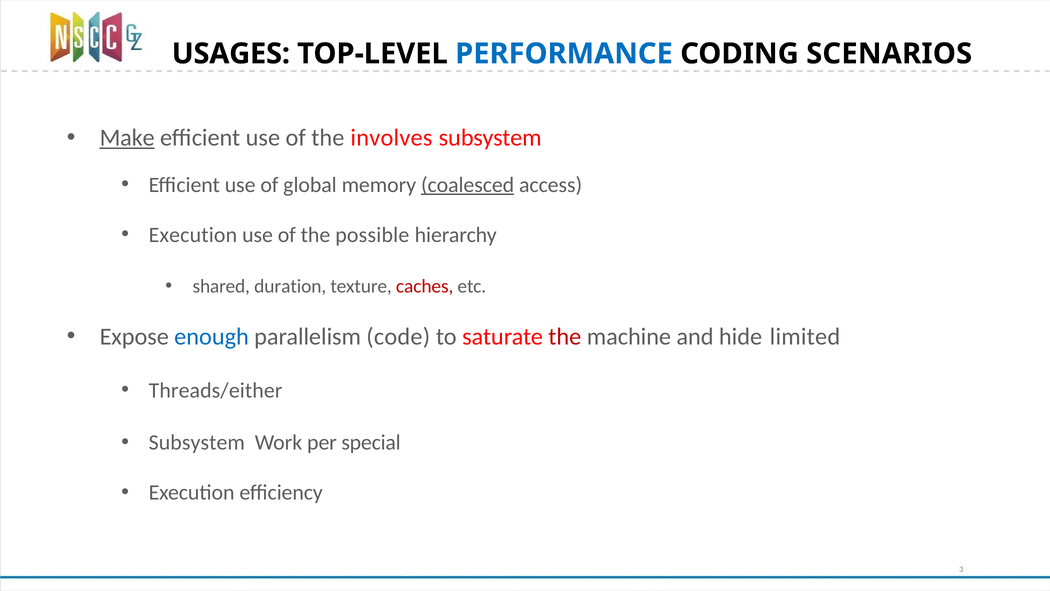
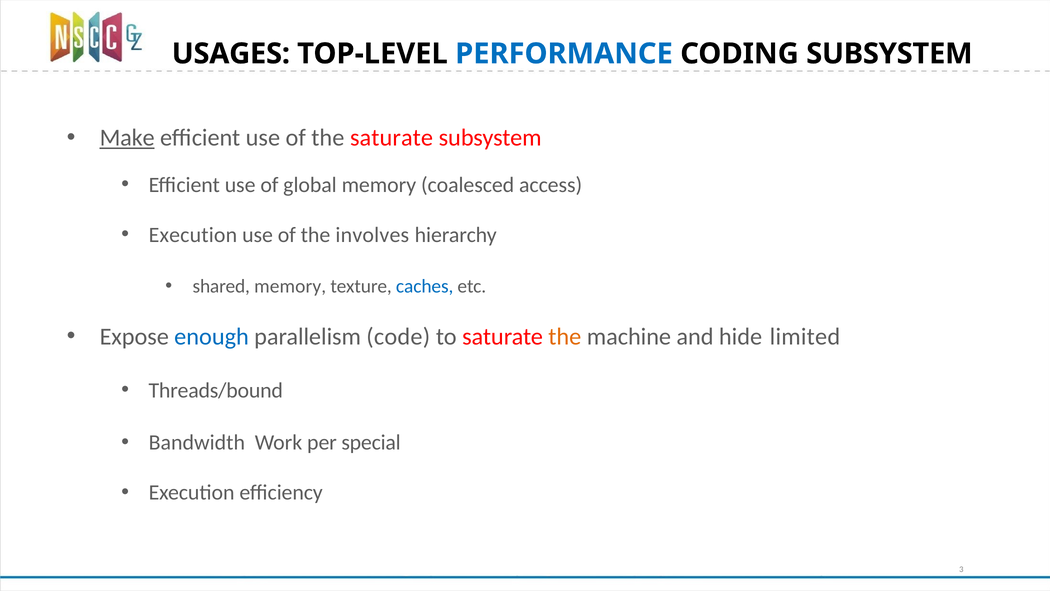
CODING SCENARIOS: SCENARIOS -> SUBSYSTEM (889, 54)
the involves: involves -> saturate (392, 138)
coalesced underline: present -> none (468, 185)
possible: possible -> involves (372, 235)
shared duration: duration -> memory (290, 286)
caches colour: red -> blue (425, 286)
the colour: red -> orange (565, 337)
Threads/either: Threads/either -> Threads/bound (216, 390)
Subsystem: Subsystem -> Bandwidth (197, 442)
